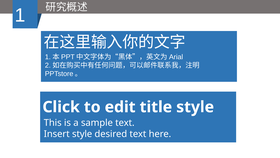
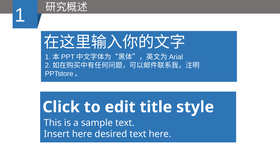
Insert style: style -> here (82, 134)
